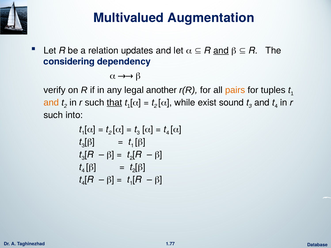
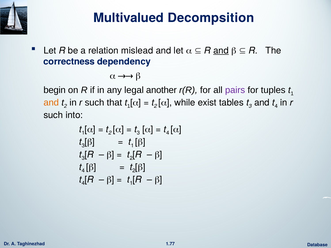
Augmentation: Augmentation -> Decompsition (211, 18)
updates: updates -> mislead (137, 51)
considering: considering -> correctness (69, 62)
verify: verify -> begin (55, 90)
pairs colour: orange -> purple (235, 90)
that underline: present -> none (114, 103)
sound: sound -> tables (231, 103)
